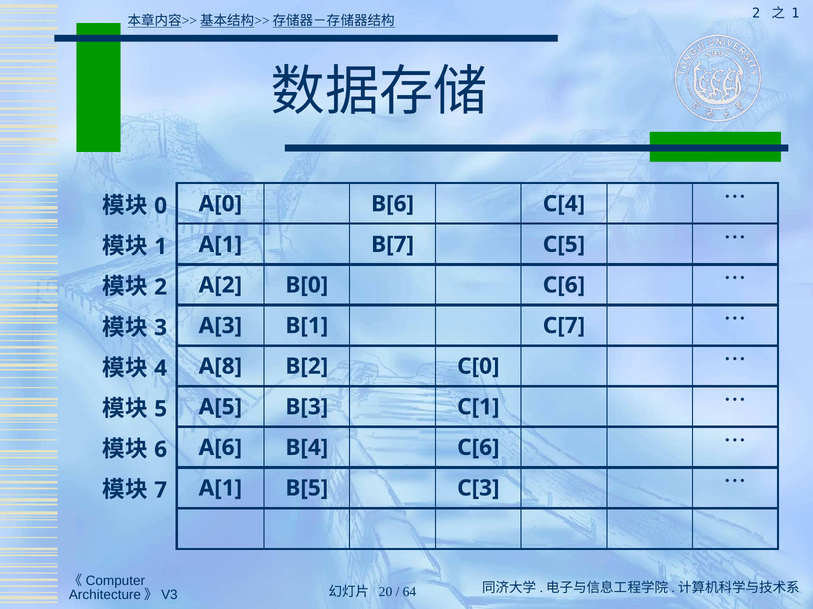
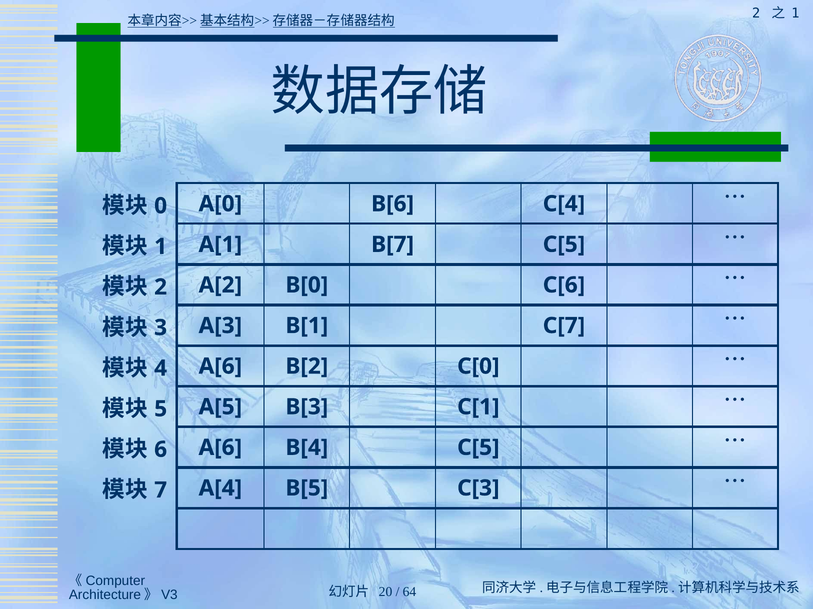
A[8: A[8 -> A[6 (220, 367)
B[4 C[6: C[6 -> C[5 (478, 448)
A[1: A[1 -> A[4 (220, 489)
